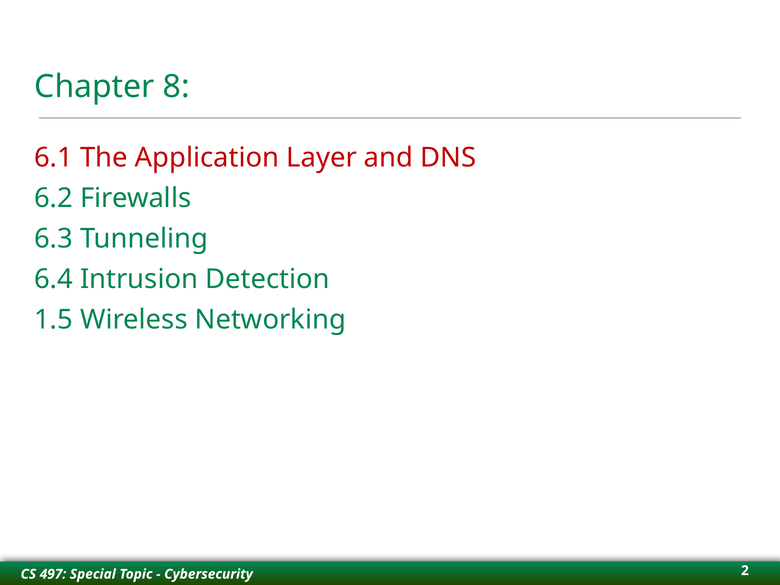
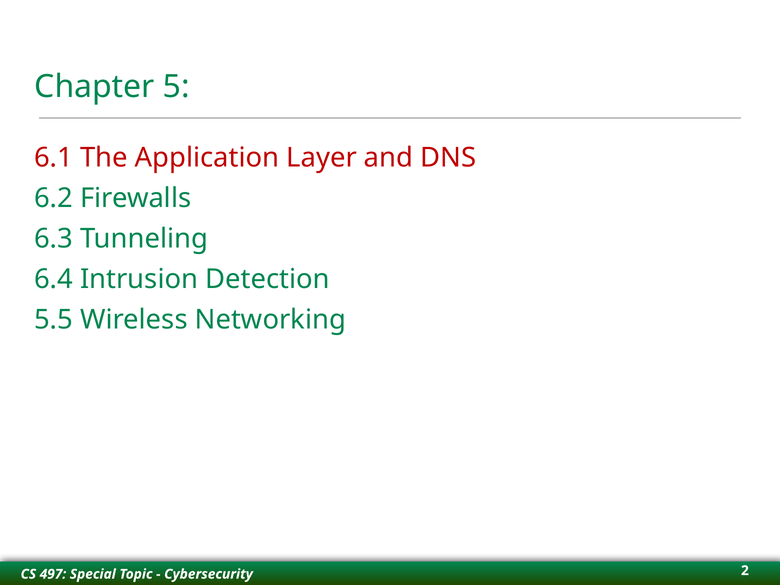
8: 8 -> 5 (176, 87)
1.5: 1.5 -> 5.5 (54, 320)
